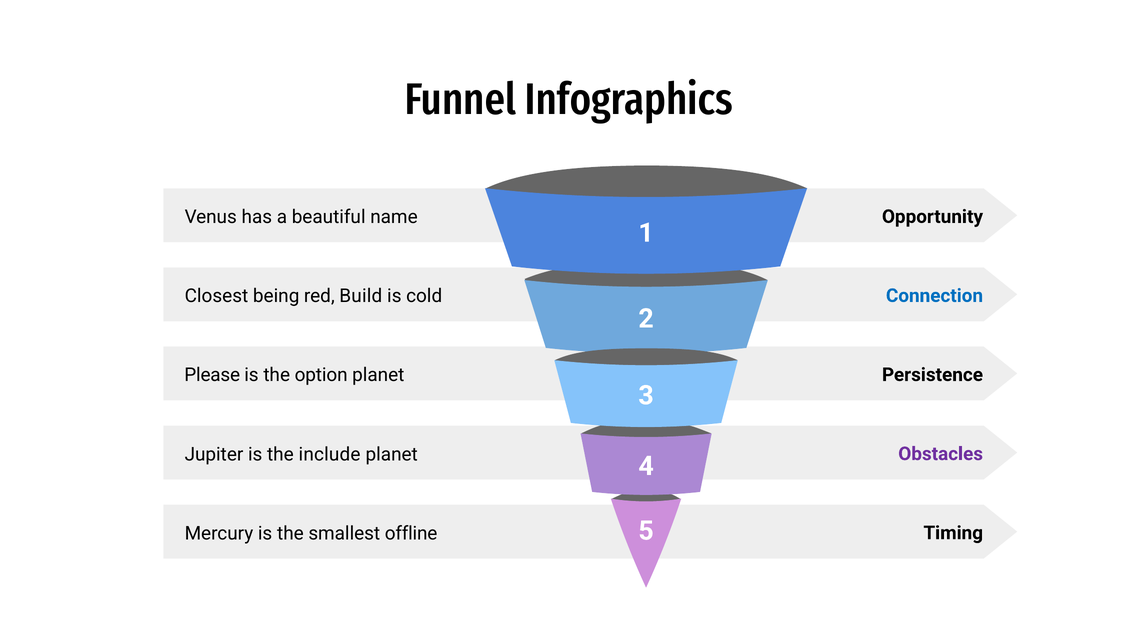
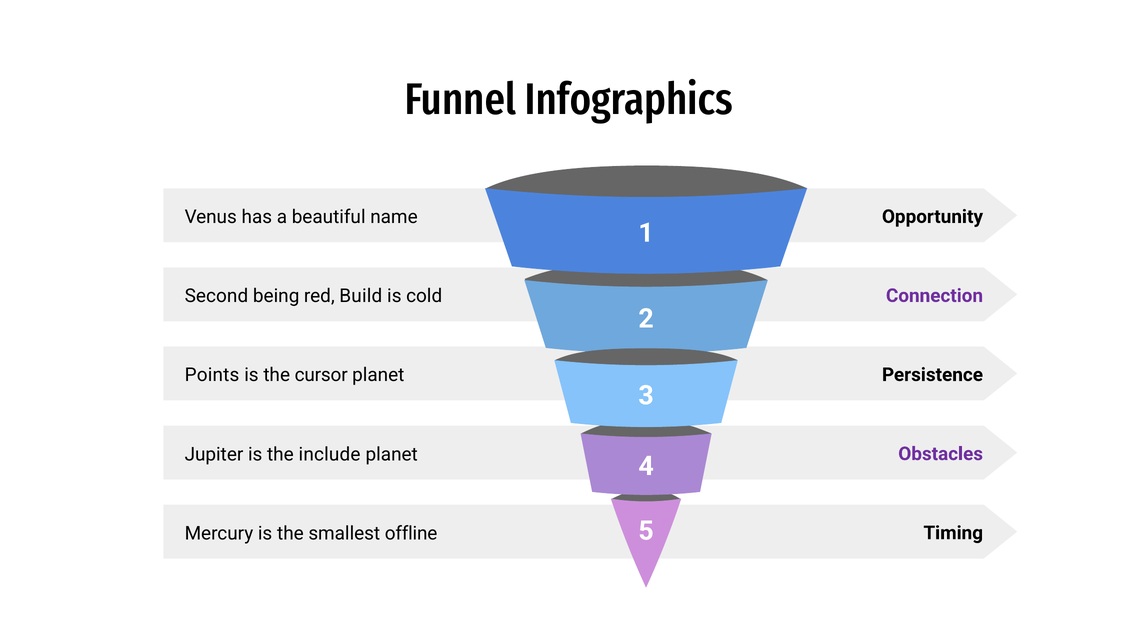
Closest: Closest -> Second (216, 296)
Connection colour: blue -> purple (934, 296)
Please: Please -> Points (212, 375)
option: option -> cursor (321, 375)
